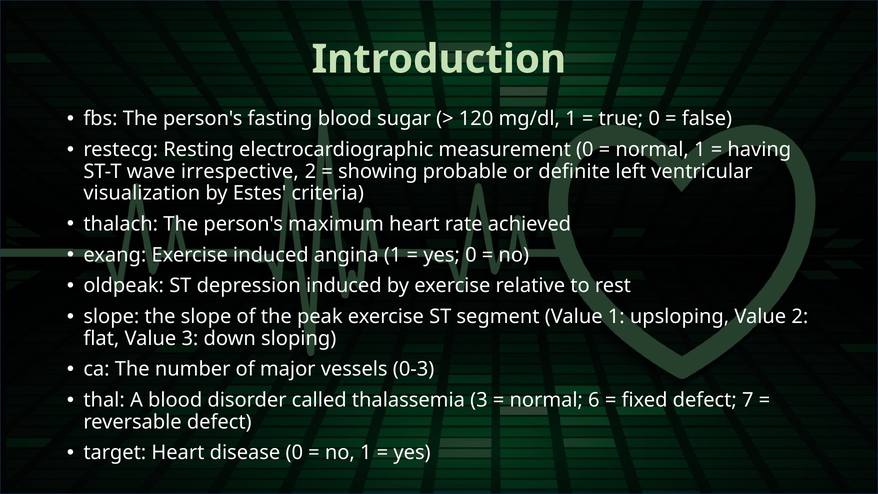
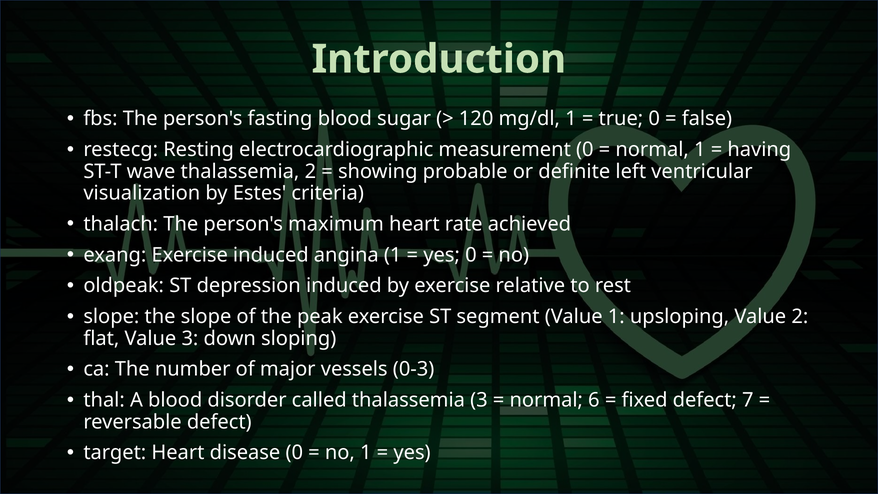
wave irrespective: irrespective -> thalassemia (240, 171)
